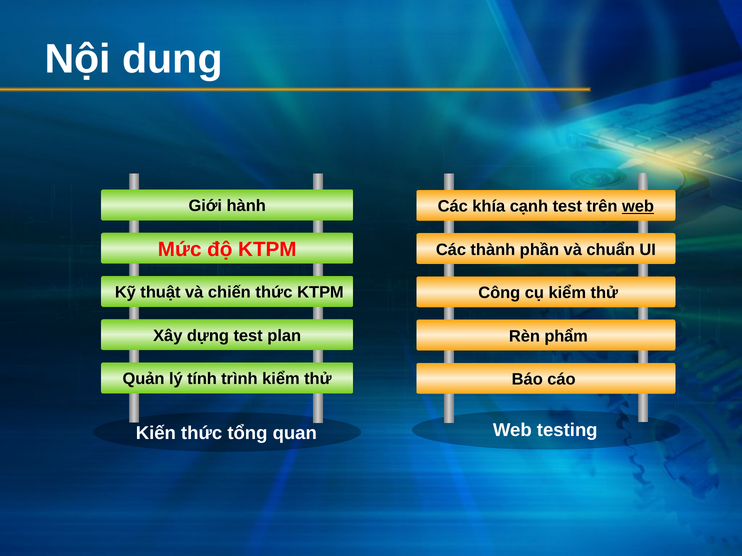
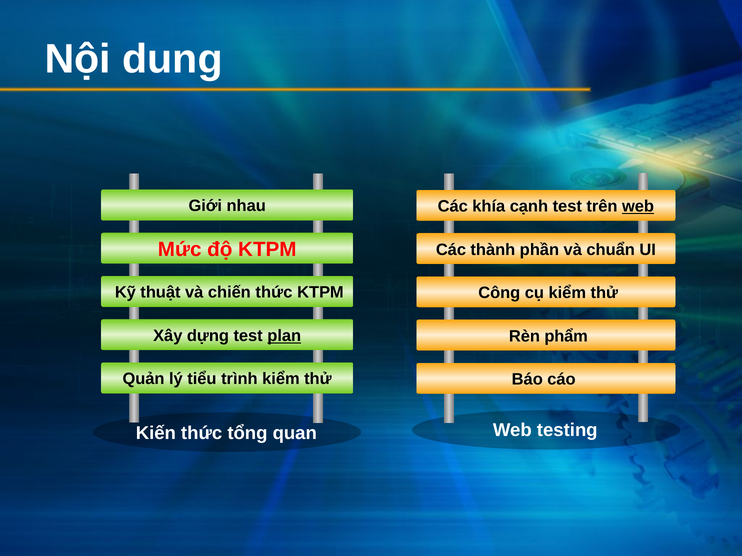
hành: hành -> nhau (246, 206)
plan underline: none -> present (284, 336)
tính: tính -> tiểu (202, 379)
